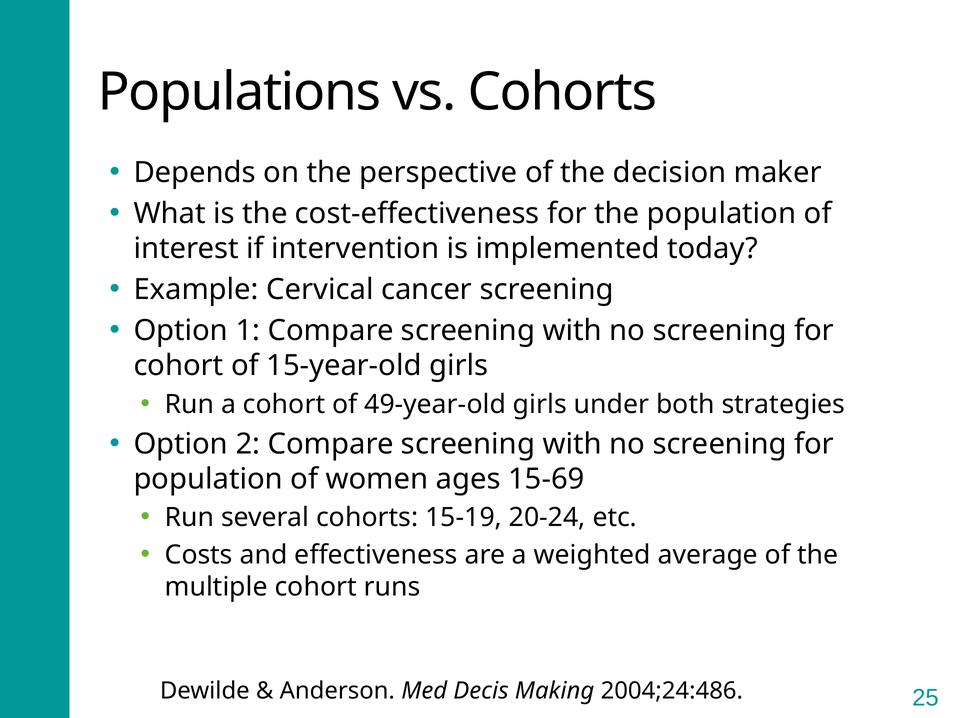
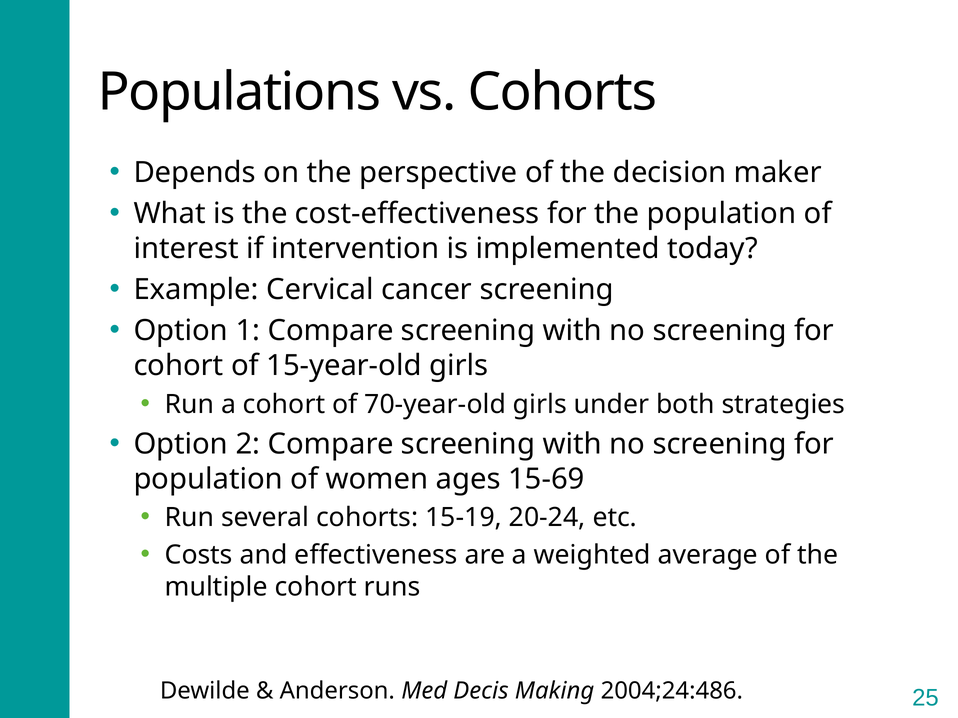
49-year-old: 49-year-old -> 70-year-old (435, 405)
